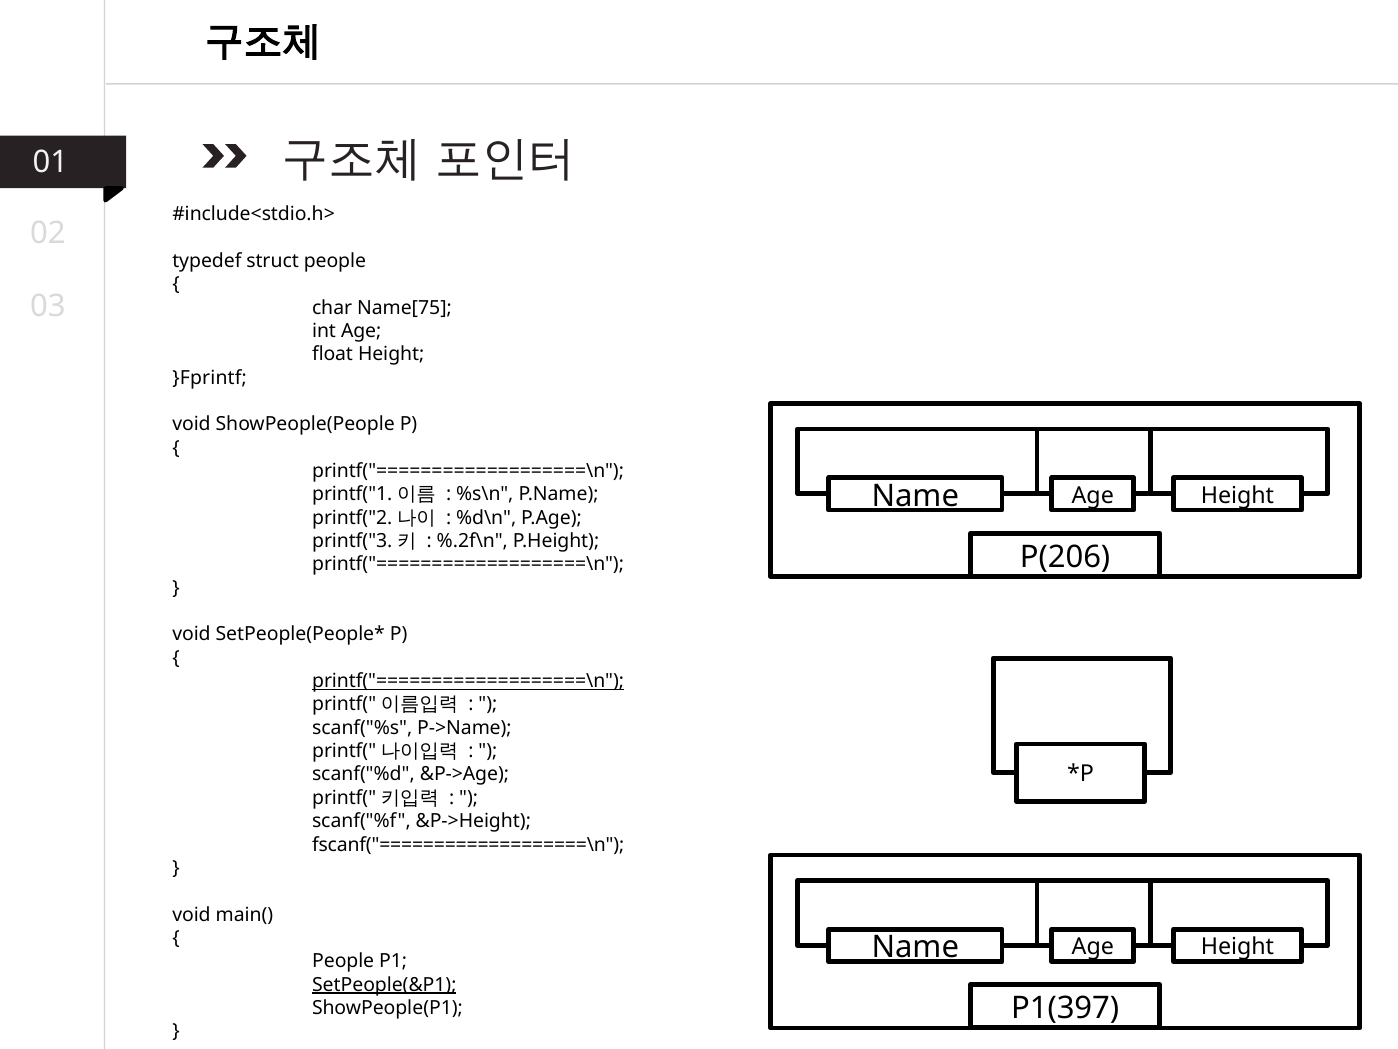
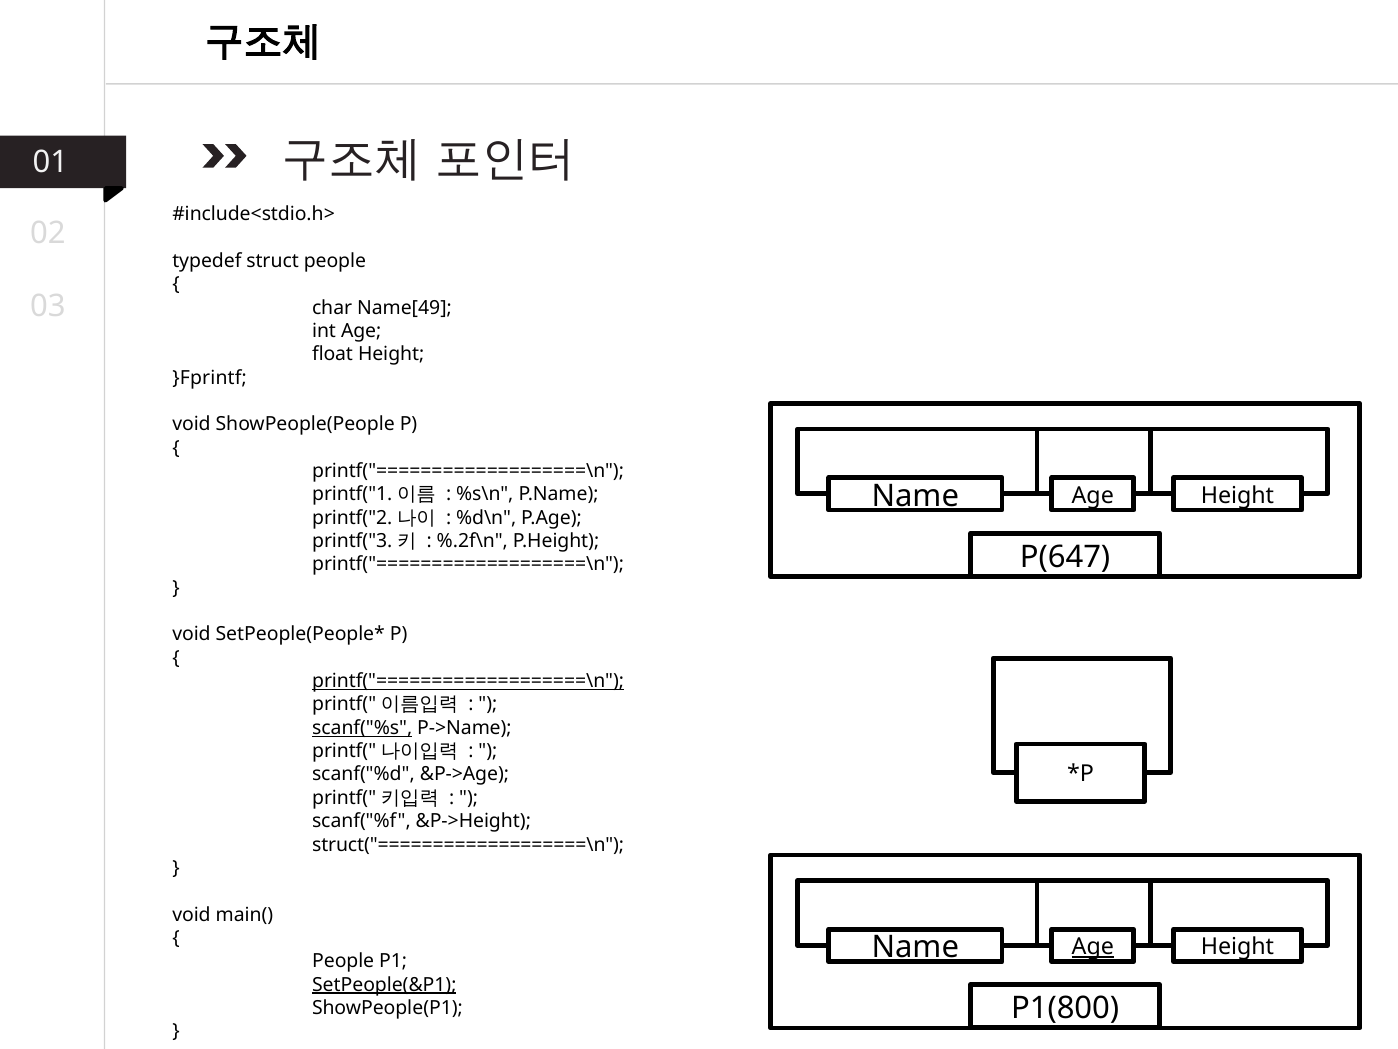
Name[75: Name[75 -> Name[49 (404, 307)
P(206: P(206 -> P(647 (1065, 557)
scanf("%s underline: none -> present (362, 728)
fscanf("===================\n: fscanf("===================\n -> struct("===================\n (468, 844)
Age underline: none -> present (1093, 947)
P1(397: P1(397 -> P1(800 (1065, 1008)
